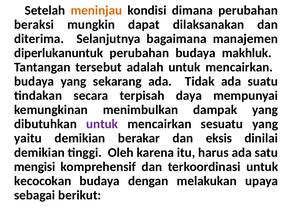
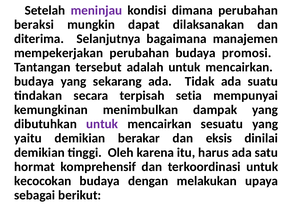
meninjau colour: orange -> purple (96, 10)
diperlukanuntuk: diperlukanuntuk -> mempekerjakan (59, 53)
makhluk: makhluk -> promosi (247, 53)
daya: daya -> setia (189, 96)
mengisi: mengisi -> hormat (34, 167)
